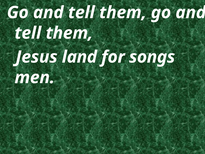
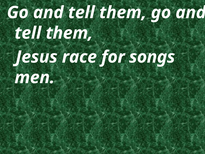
land: land -> race (79, 57)
